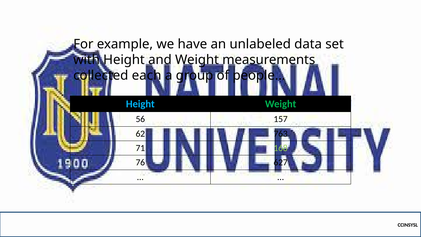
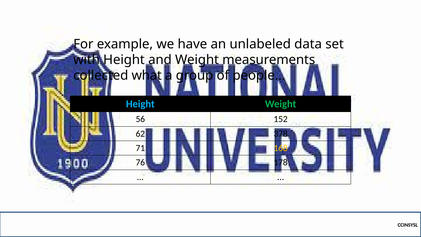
each: each -> what (147, 76)
157: 157 -> 152 (281, 119)
763: 763 -> 378 (281, 134)
168 colour: light green -> yellow (281, 148)
627: 627 -> 178 (281, 162)
